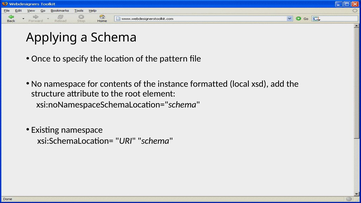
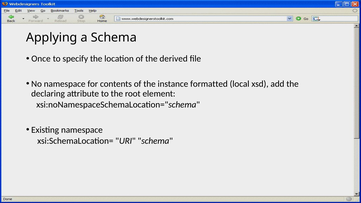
pattern: pattern -> derived (174, 59)
structure: structure -> declaring (48, 94)
